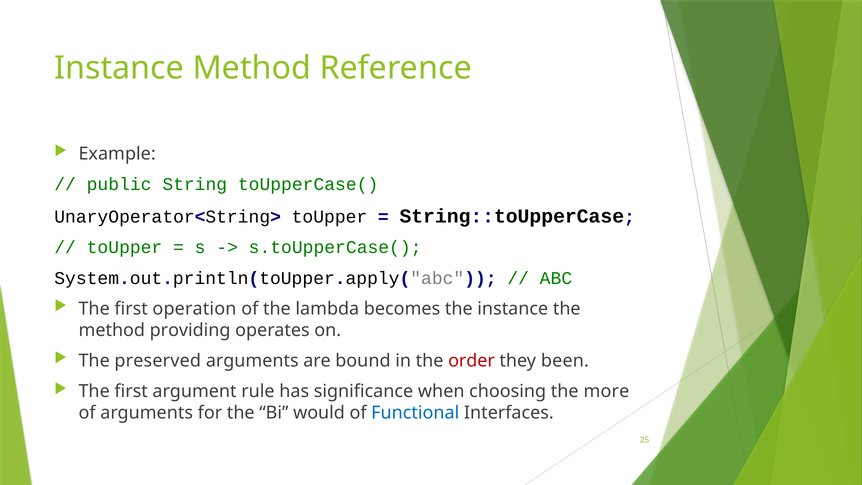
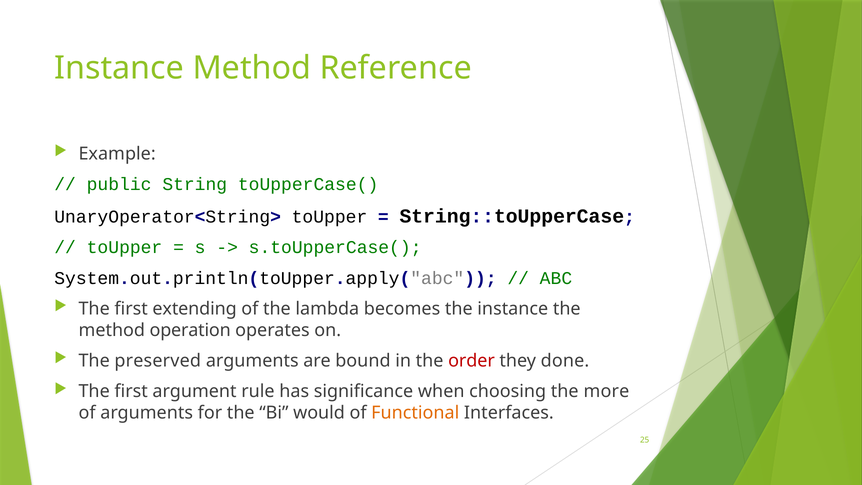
operation: operation -> extending (195, 309)
providing: providing -> operation (190, 330)
been: been -> done (565, 361)
Functional colour: blue -> orange (415, 413)
